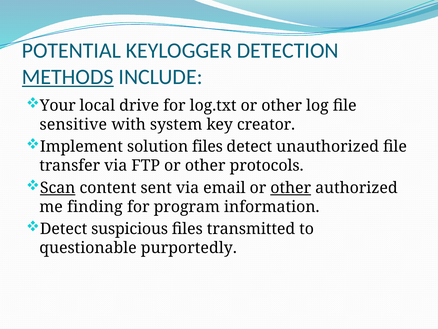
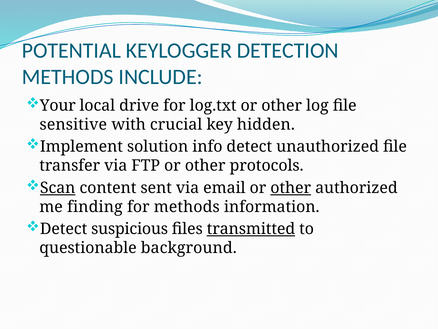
METHODS underline: present -> none (68, 77)
system: system -> crucial (176, 124)
creator: creator -> hidden (266, 124)
solution files: files -> info (207, 147)
for program: program -> methods (187, 207)
transmitted underline: none -> present (251, 229)
purportedly: purportedly -> background (189, 248)
